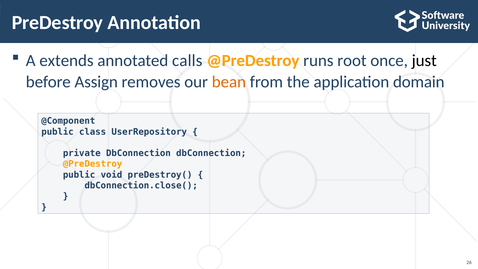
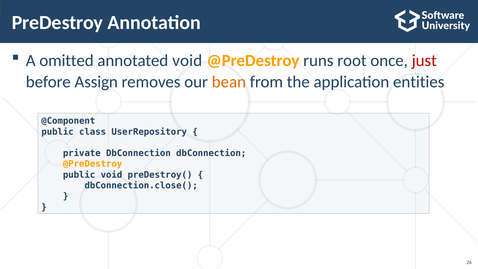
extends: extends -> omitted (67, 61)
annotated calls: calls -> void (187, 61)
just colour: black -> red (424, 61)
domain: domain -> entities (419, 82)
